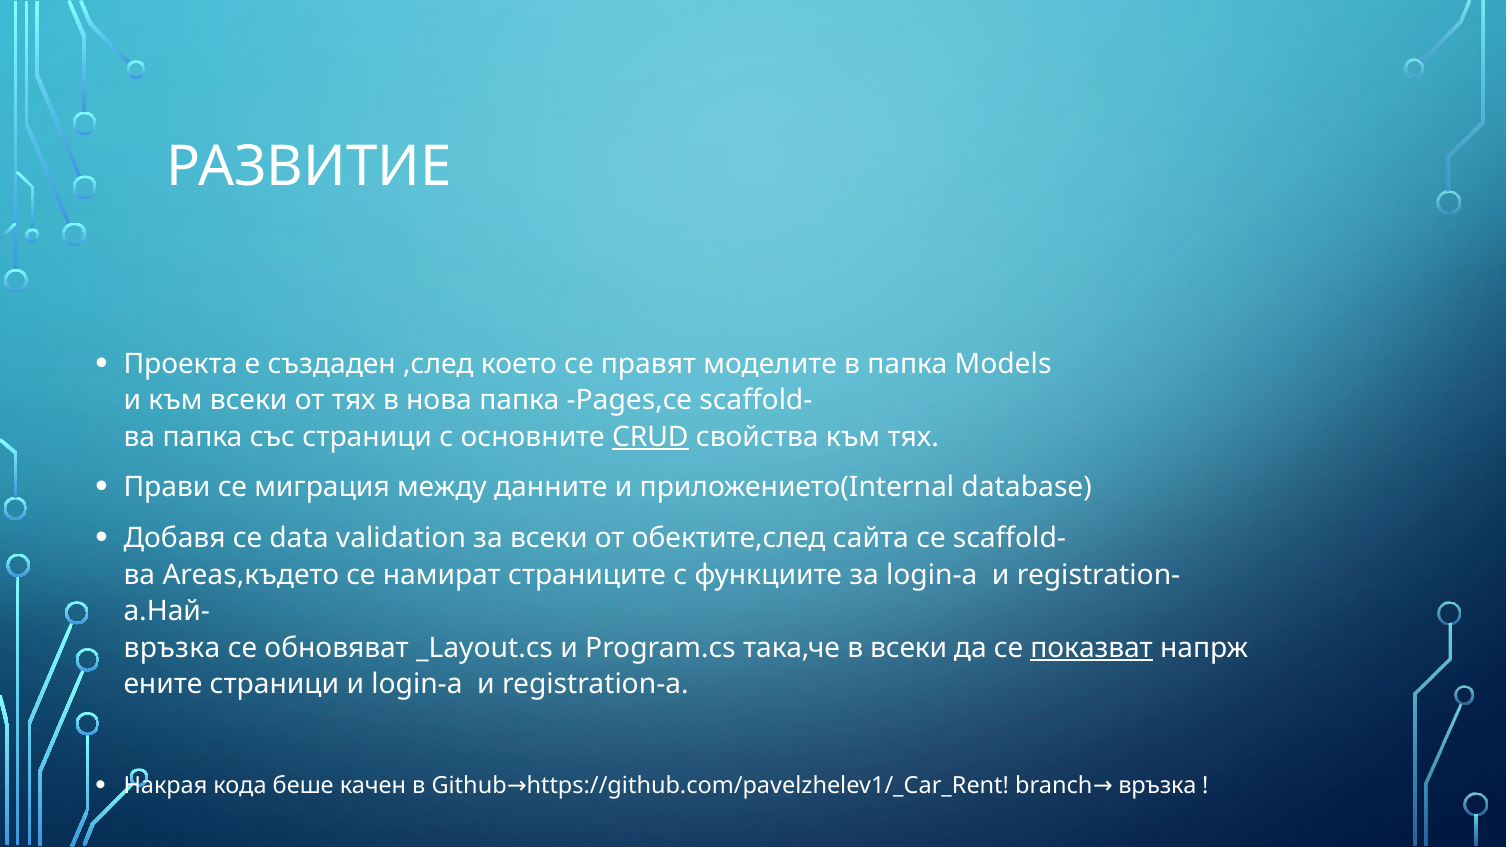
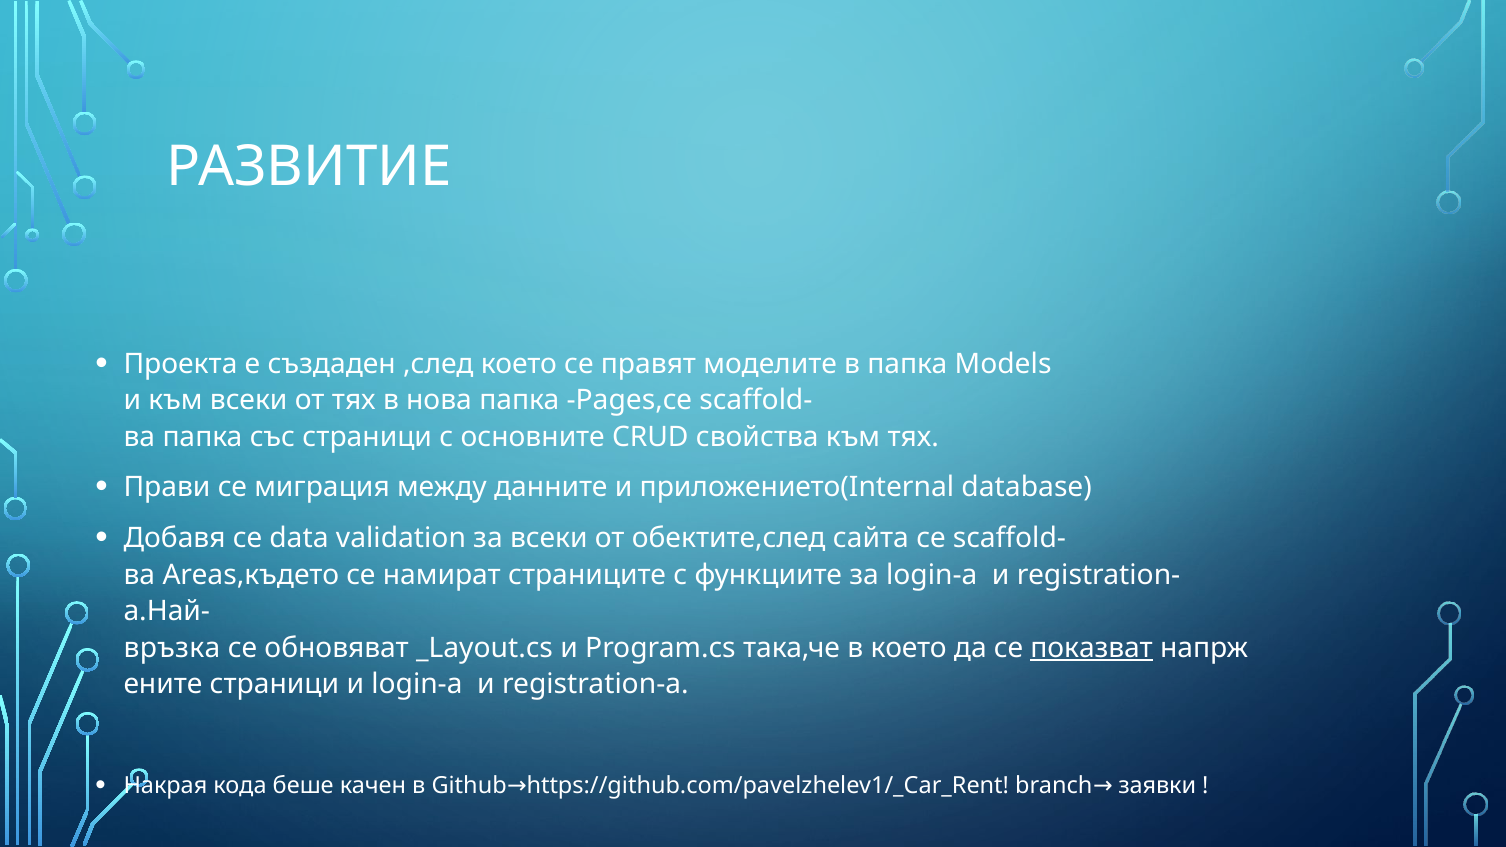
CRUD underline: present -> none (650, 437)
в всеки: всеки -> което (909, 648)
връзка: връзка -> заявки (1157, 786)
